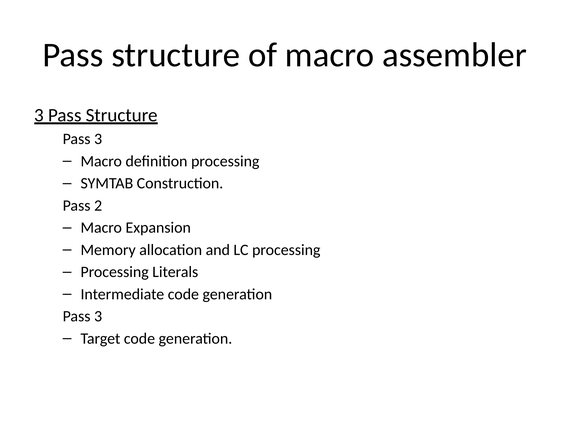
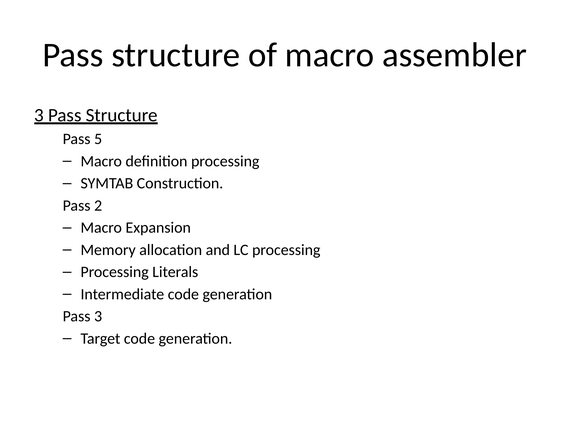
3: 3 -> 5 (98, 139)
